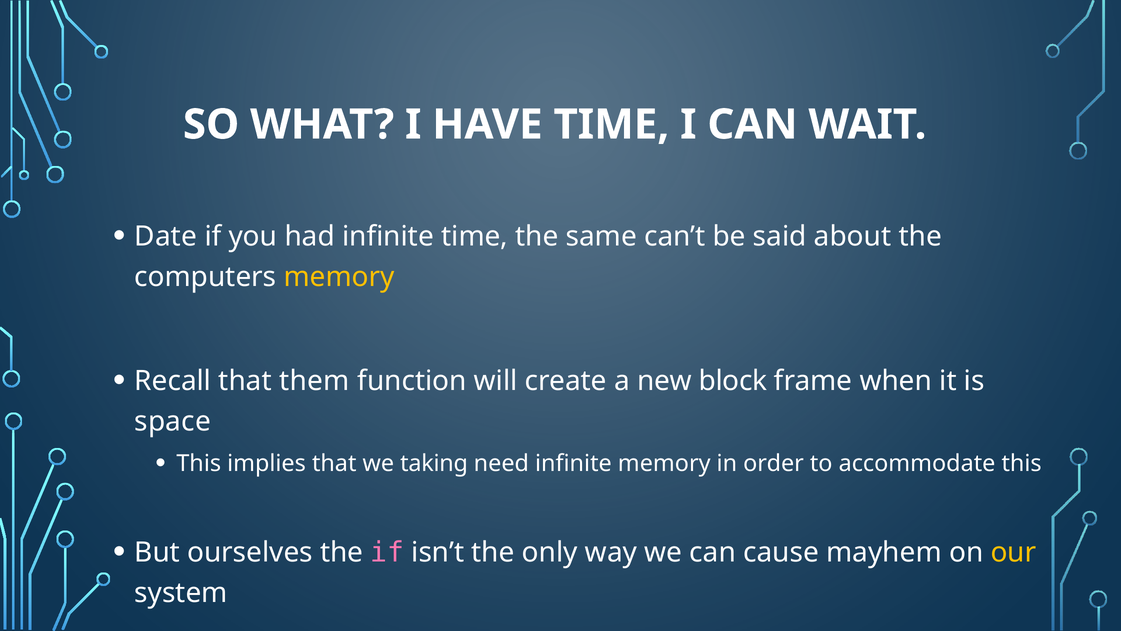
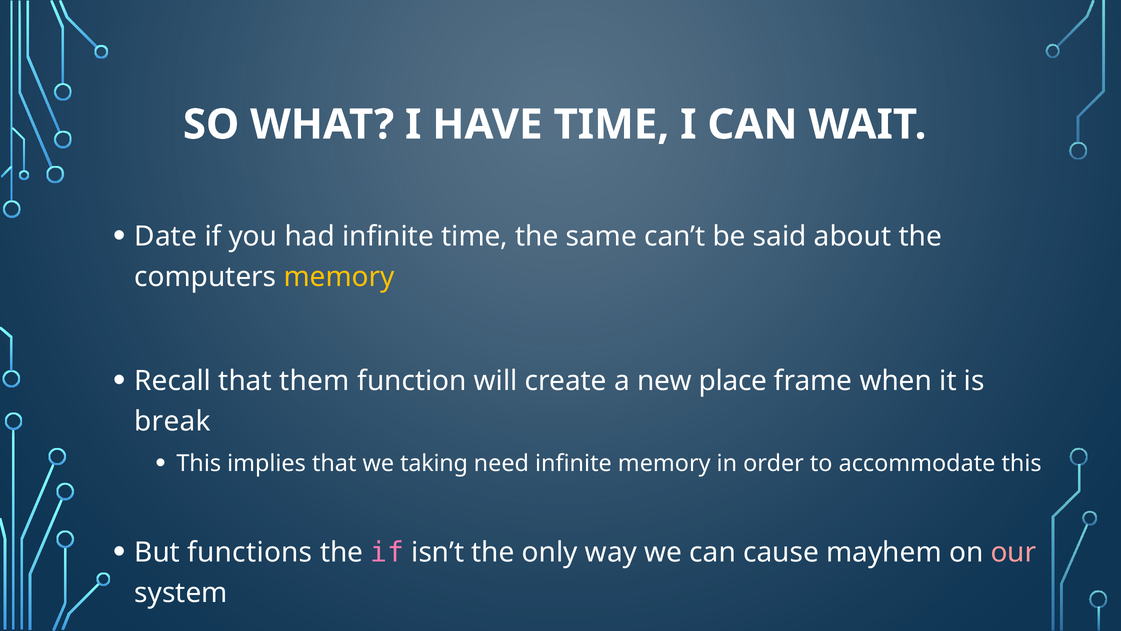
block: block -> place (733, 381)
space: space -> break (173, 421)
ourselves: ourselves -> functions (250, 552)
our colour: yellow -> pink (1013, 552)
